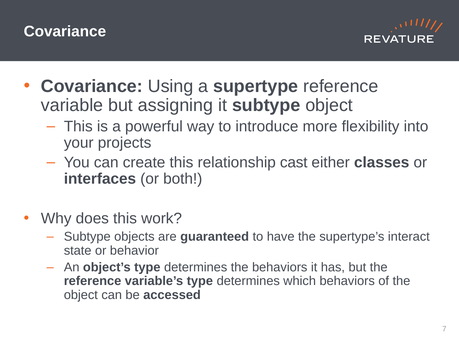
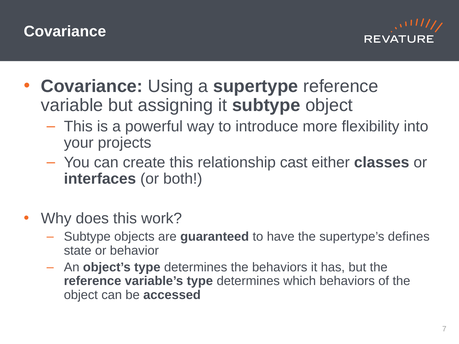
interact: interact -> defines (409, 237)
